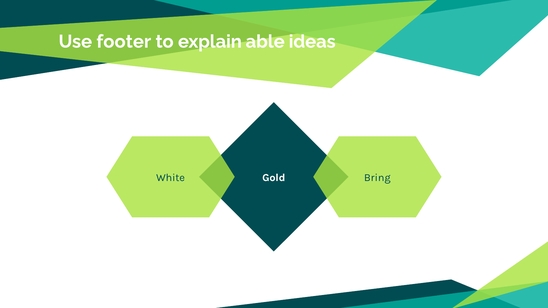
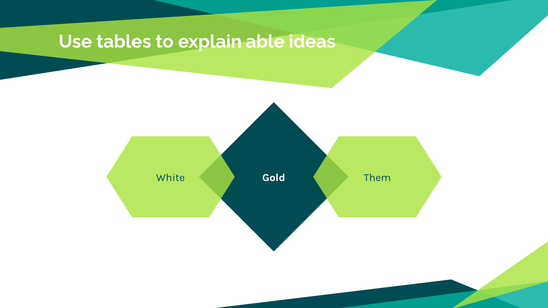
footer: footer -> tables (124, 42)
Bring: Bring -> Them (377, 178)
